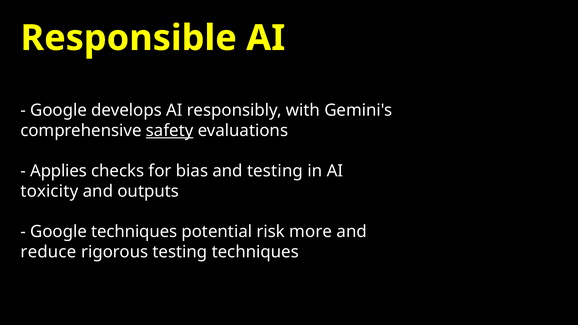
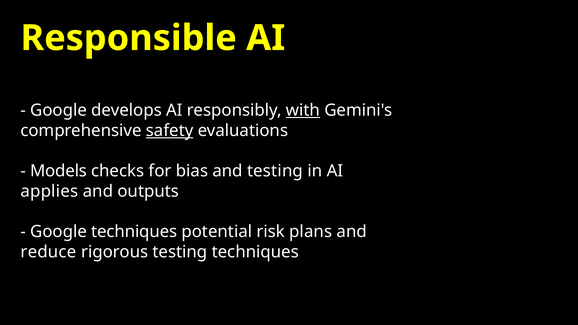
with underline: none -> present (303, 110)
Applies: Applies -> Models (59, 171)
toxicity: toxicity -> applies (49, 191)
more: more -> plans (311, 232)
